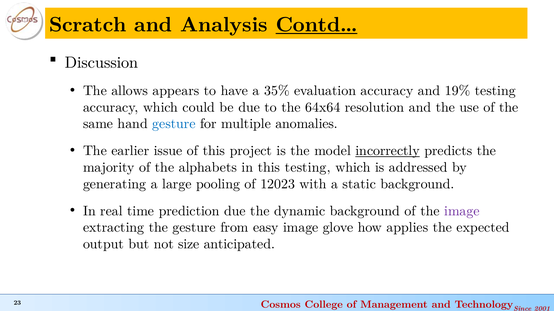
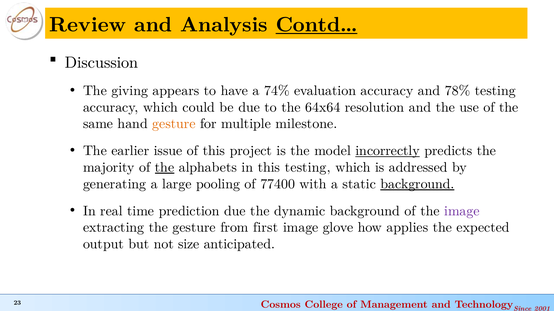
Scratch: Scratch -> Review (88, 25)
allows: allows -> giving (130, 91)
35%: 35% -> 74% (277, 91)
19%: 19% -> 78% (458, 91)
gesture colour: blue -> orange (174, 124)
anomalies: anomalies -> milestone (306, 124)
the underline: none -> present (165, 168)
12023: 12023 -> 77400 (278, 184)
background underline: none -> present (417, 184)
easy: easy -> first (266, 228)
